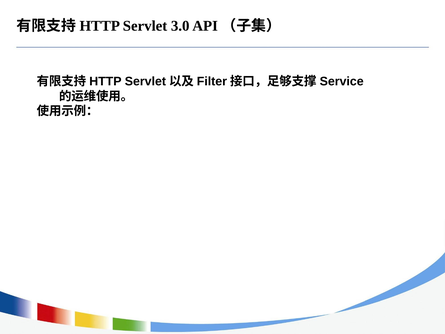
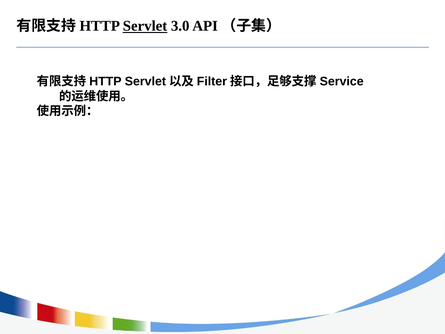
Servlet underline: none -> present (145, 26)
